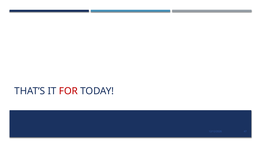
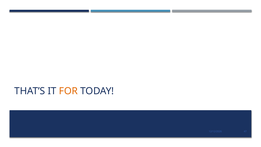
FOR colour: red -> orange (68, 91)
